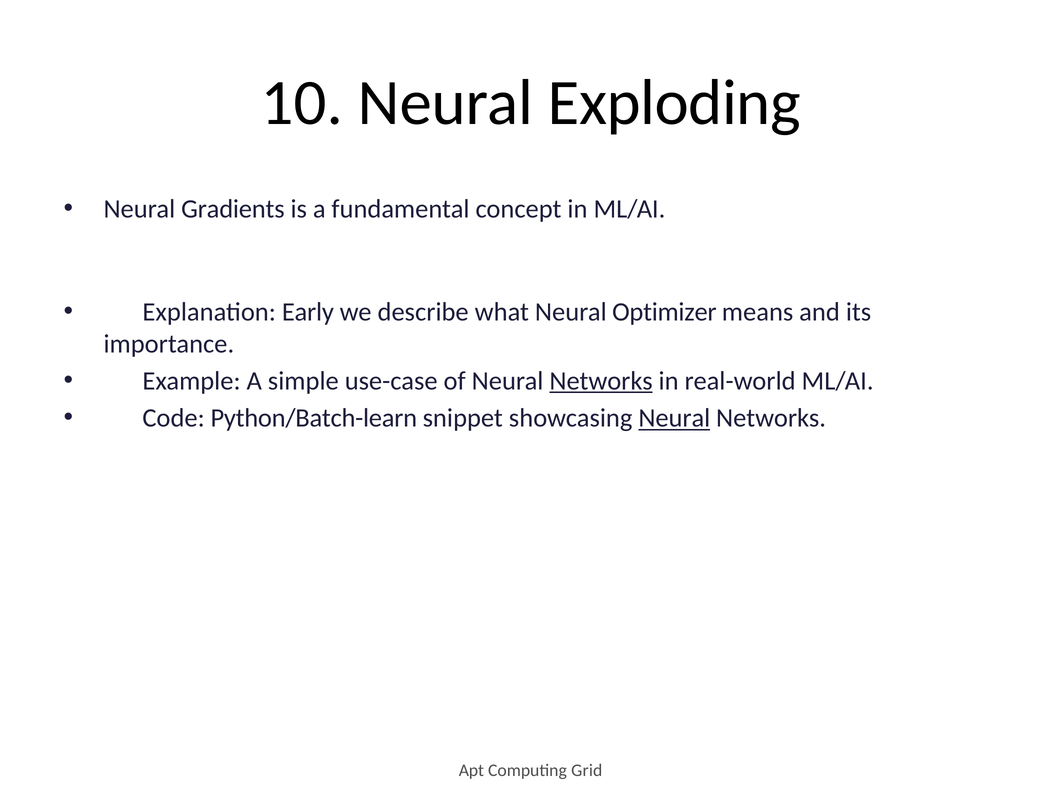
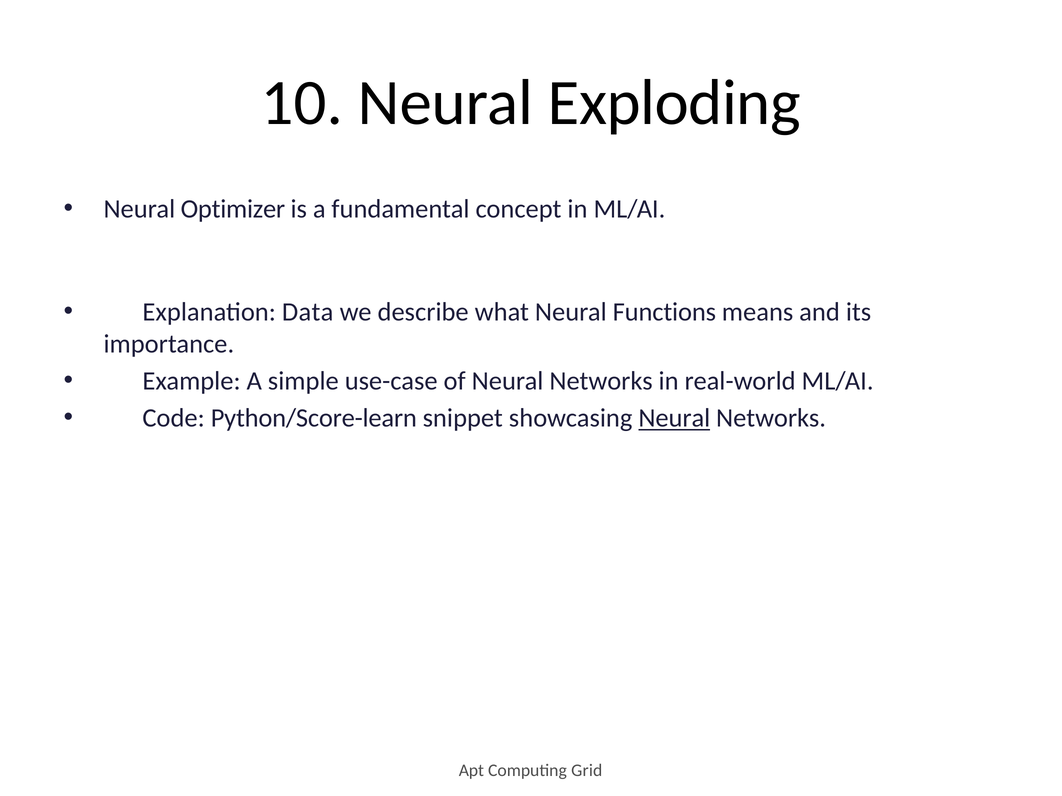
Gradients: Gradients -> Optimizer (233, 209)
Early: Early -> Data (308, 312)
Optimizer: Optimizer -> Functions (664, 312)
Networks underline: present -> none (601, 381)
Python/Batch-learn: Python/Batch-learn -> Python/Score-learn (314, 418)
